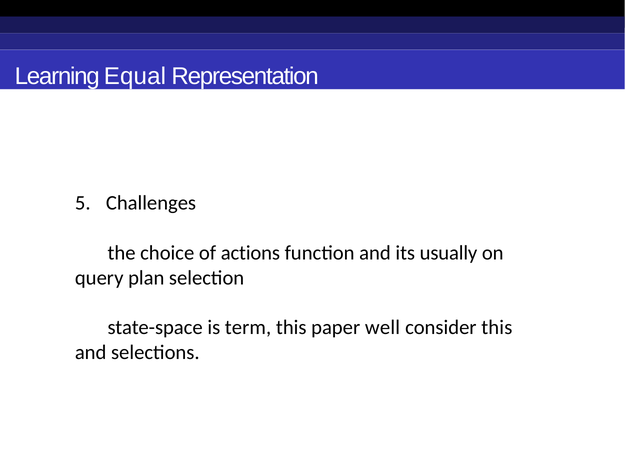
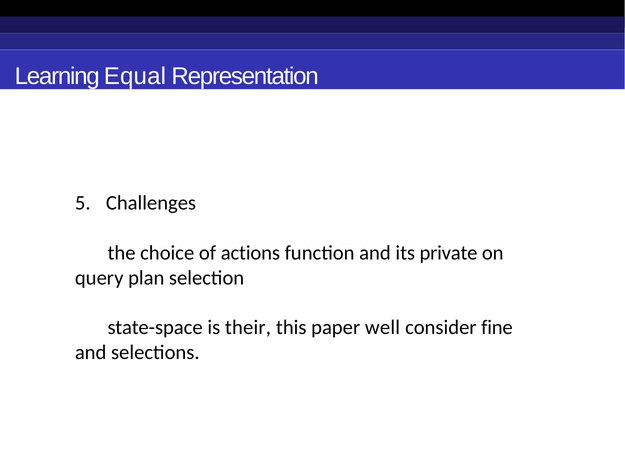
usually: usually -> private (449, 252)
term: term -> their (248, 327)
consider this: this -> fine (497, 327)
